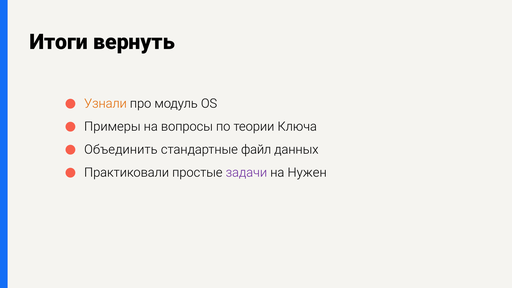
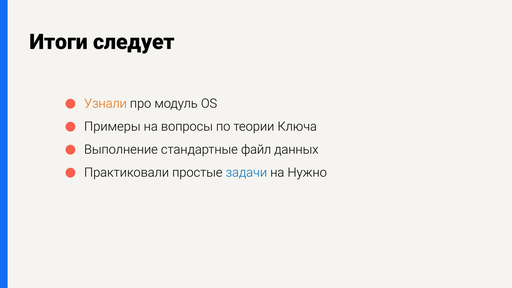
вернуть: вернуть -> следует (134, 42)
Объединить: Объединить -> Выполнение (121, 150)
задачи colour: purple -> blue (246, 173)
Нужен: Нужен -> Нужно (307, 173)
